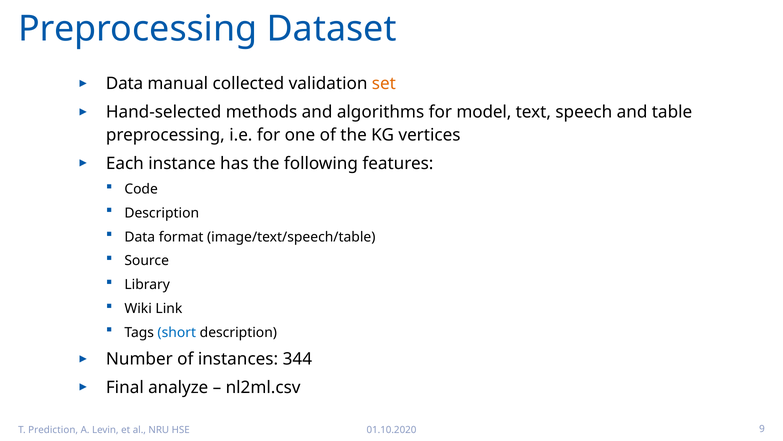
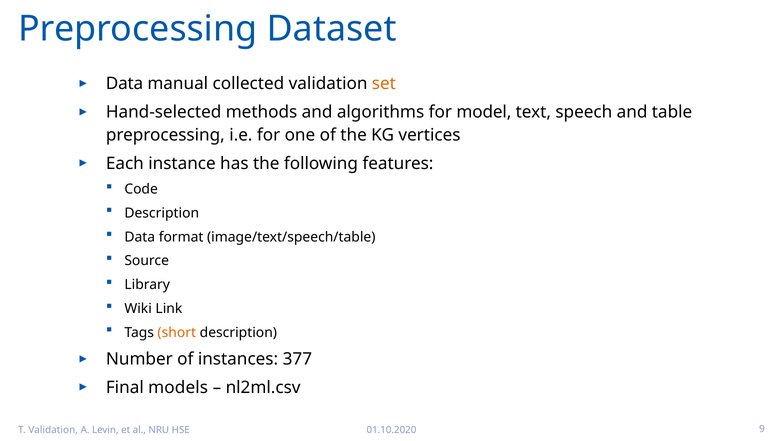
short colour: blue -> orange (177, 332)
344: 344 -> 377 (297, 359)
analyze: analyze -> models (178, 387)
T Prediction: Prediction -> Validation (53, 429)
